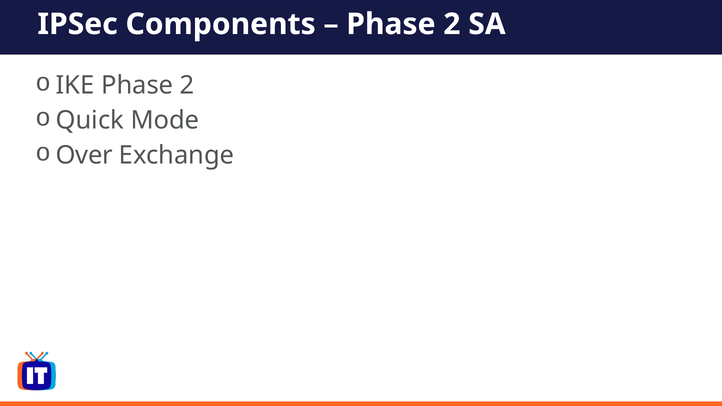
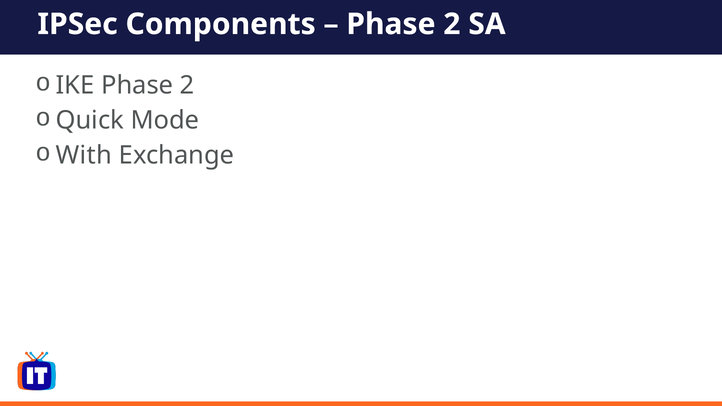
Over: Over -> With (84, 155)
